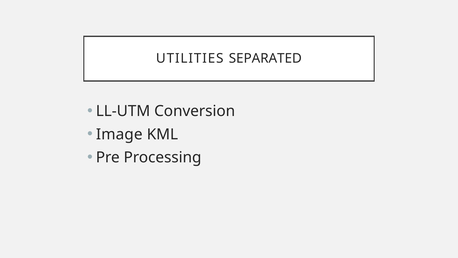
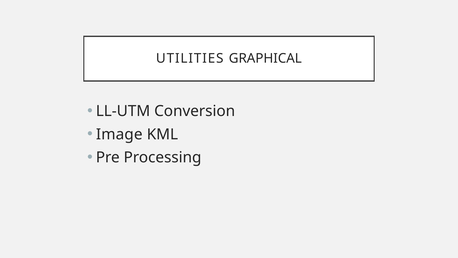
SEPARATED: SEPARATED -> GRAPHICAL (265, 58)
